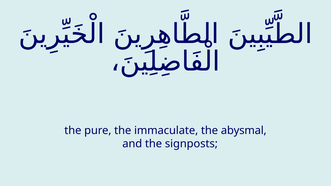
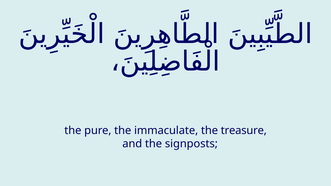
abysmal: abysmal -> treasure (244, 131)
